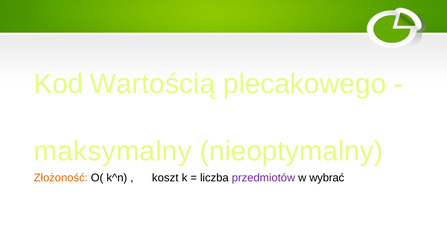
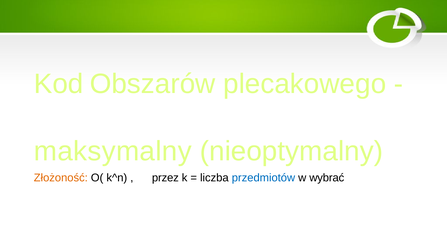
Wartością: Wartością -> Obszarów (153, 84)
koszt: koszt -> przez (165, 177)
przedmiotów colour: purple -> blue (263, 177)
